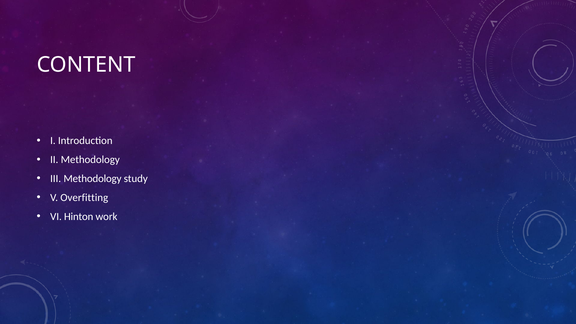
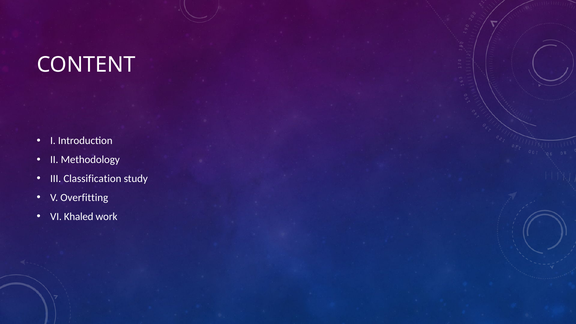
III Methodology: Methodology -> Classification (92, 179)
Hinton: Hinton -> Khaled (79, 217)
